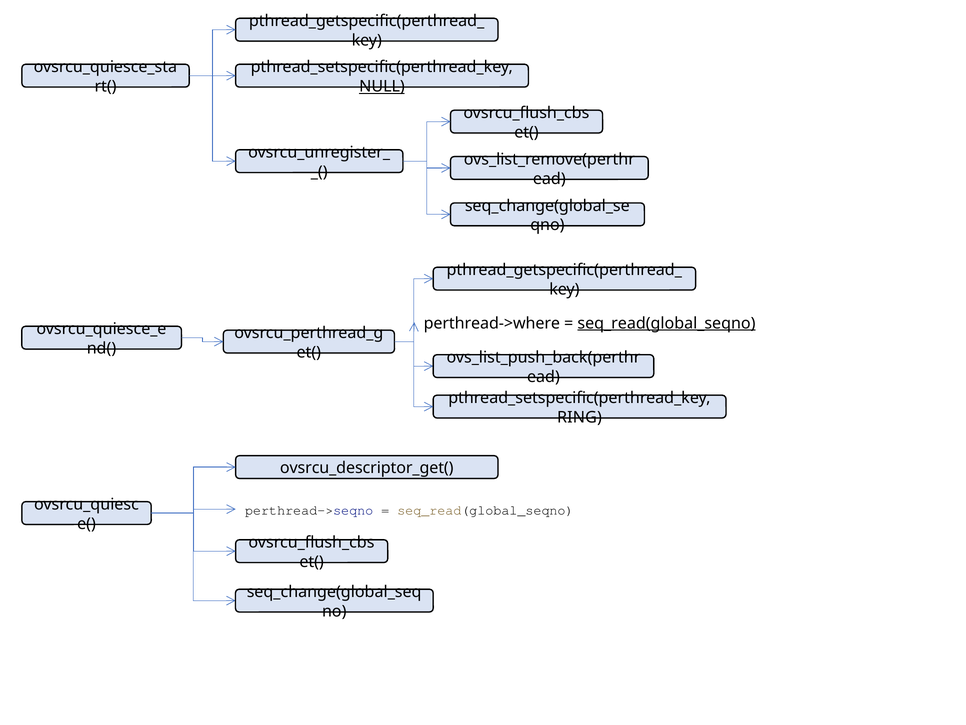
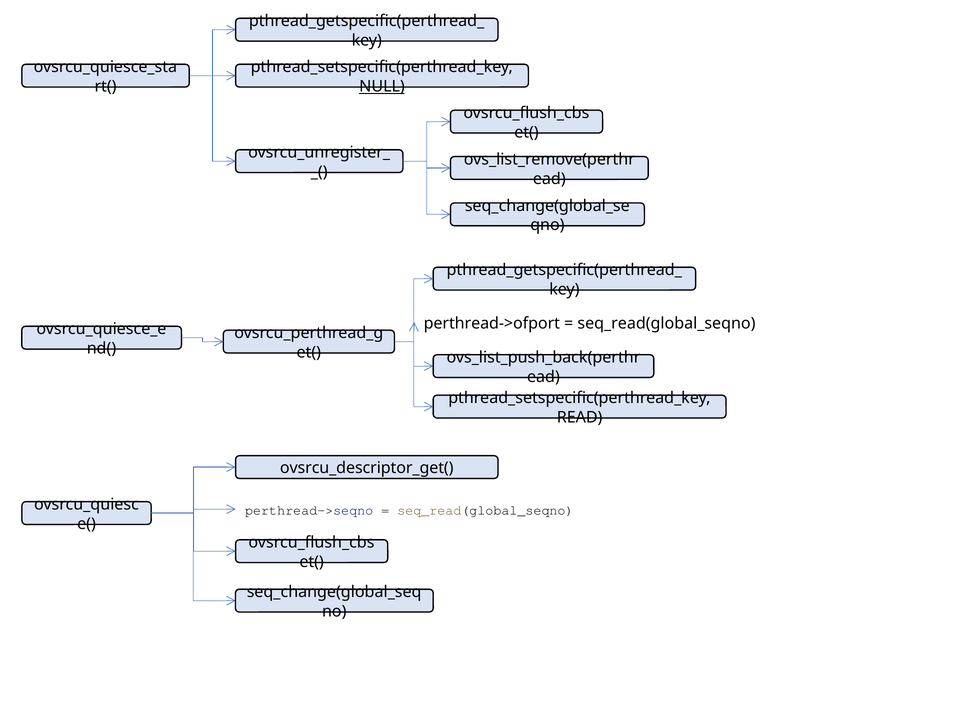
perthread->where: perthread->where -> perthread->ofport (492, 323)
seq_read(global_seqno underline: present -> none (666, 323)
RING: RING -> READ (580, 417)
